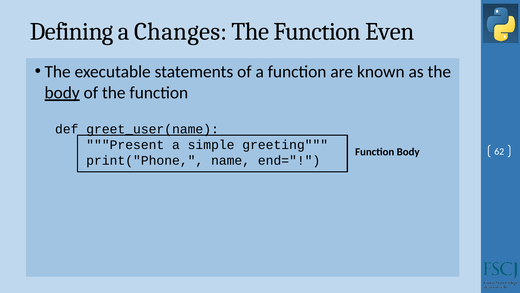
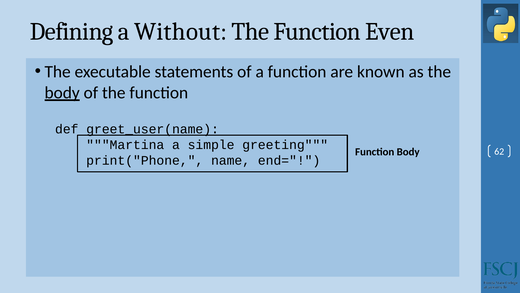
Changes: Changes -> Without (181, 32)
Present: Present -> Martina (125, 145)
